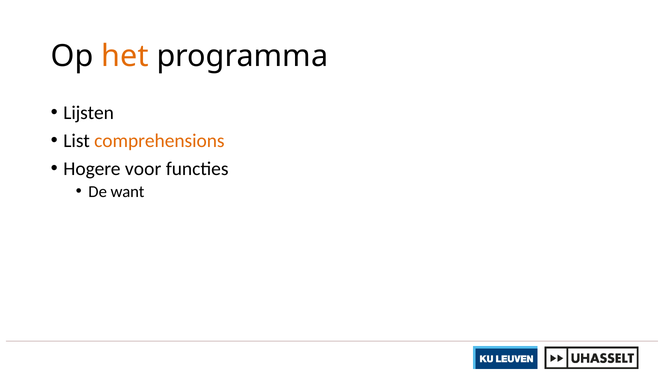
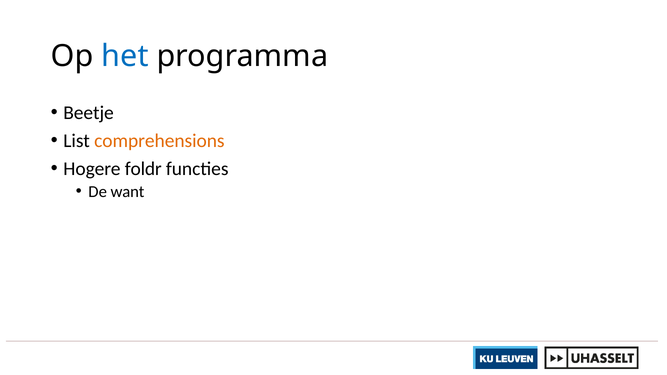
het colour: orange -> blue (125, 56)
Lijsten: Lijsten -> Beetje (89, 113)
voor: voor -> foldr (143, 169)
